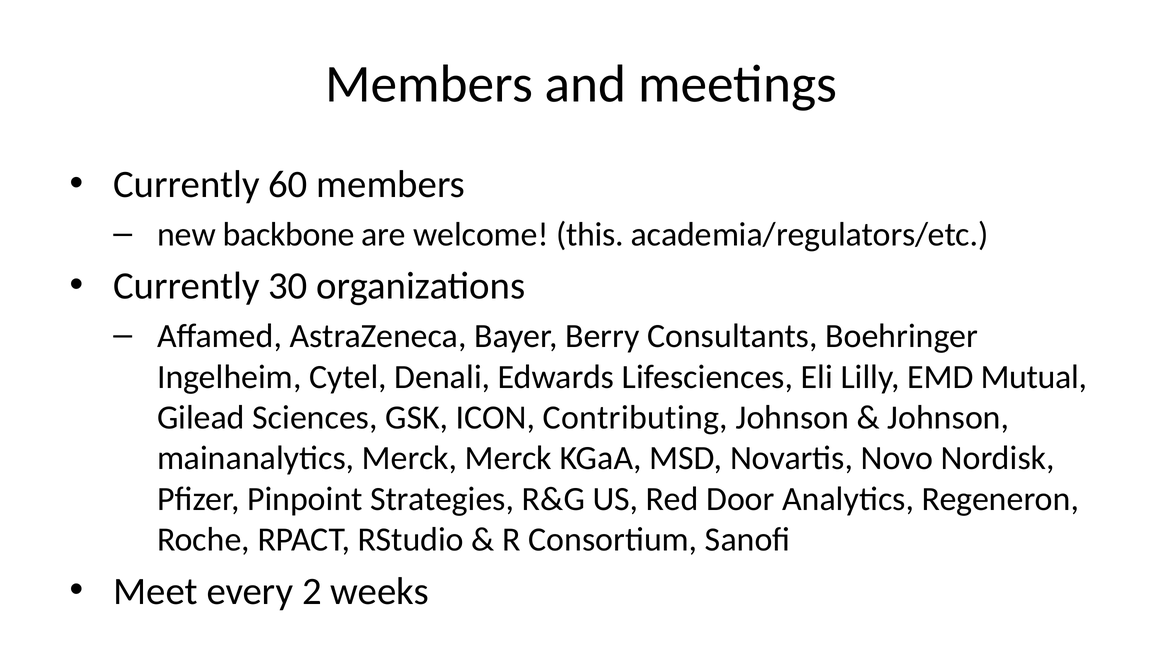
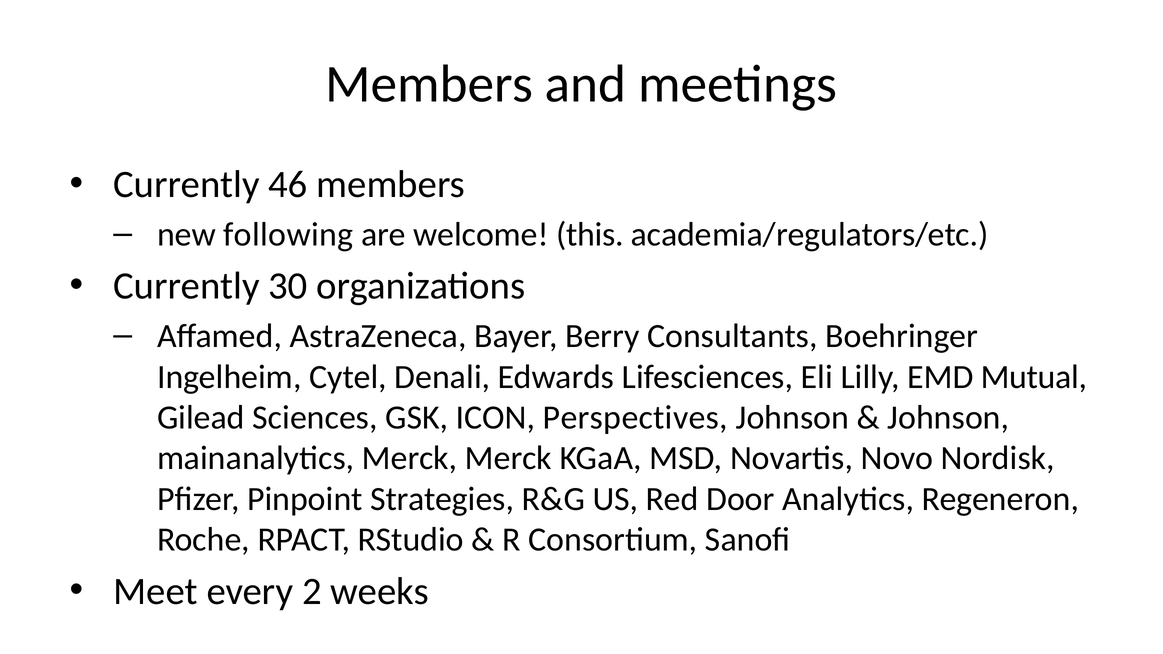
60: 60 -> 46 (288, 184)
backbone: backbone -> following (288, 234)
Contributing: Contributing -> Perspectives (635, 418)
